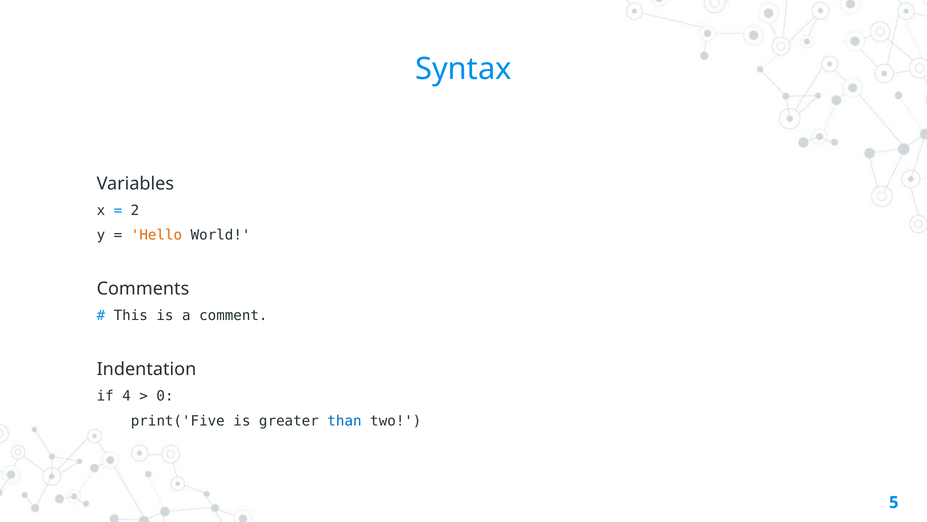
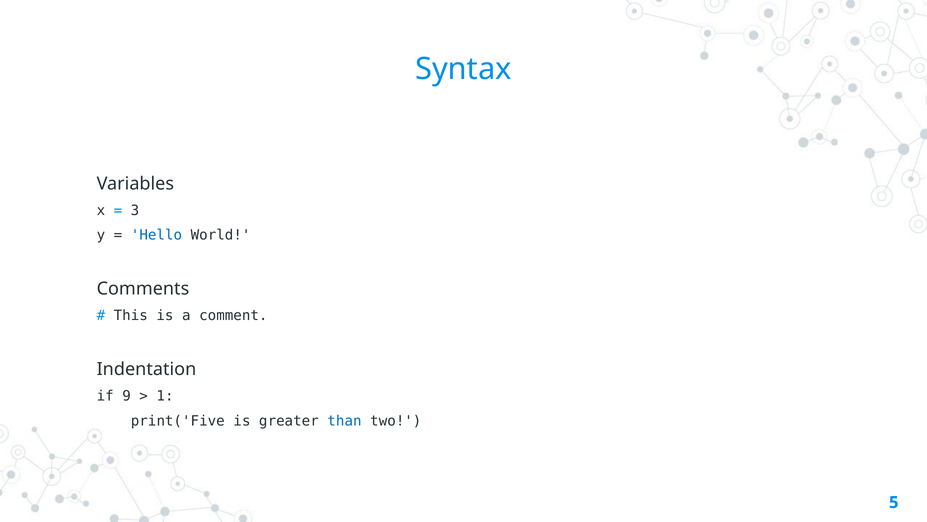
2: 2 -> 3 (135, 210)
Hello colour: orange -> blue (156, 235)
4: 4 -> 9 (127, 396)
0: 0 -> 1 (165, 396)
